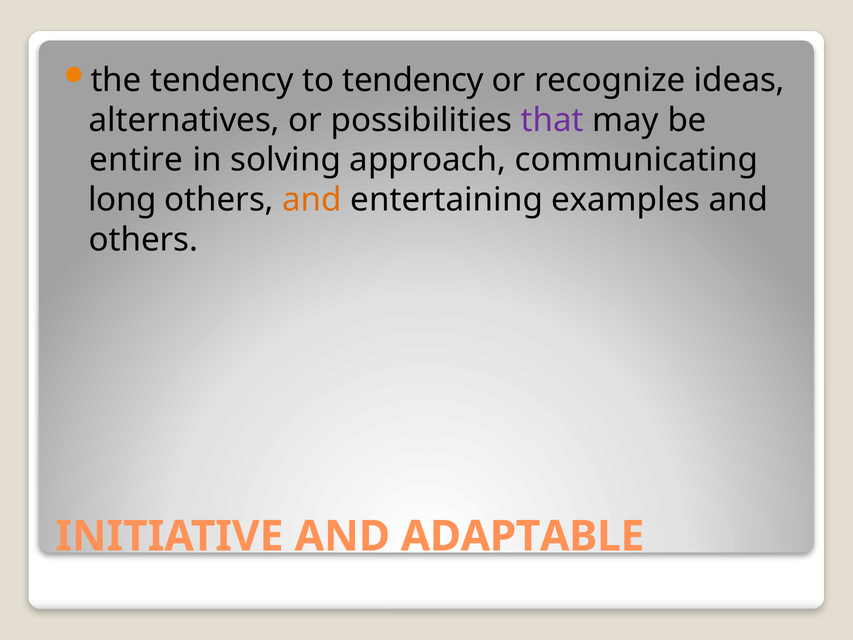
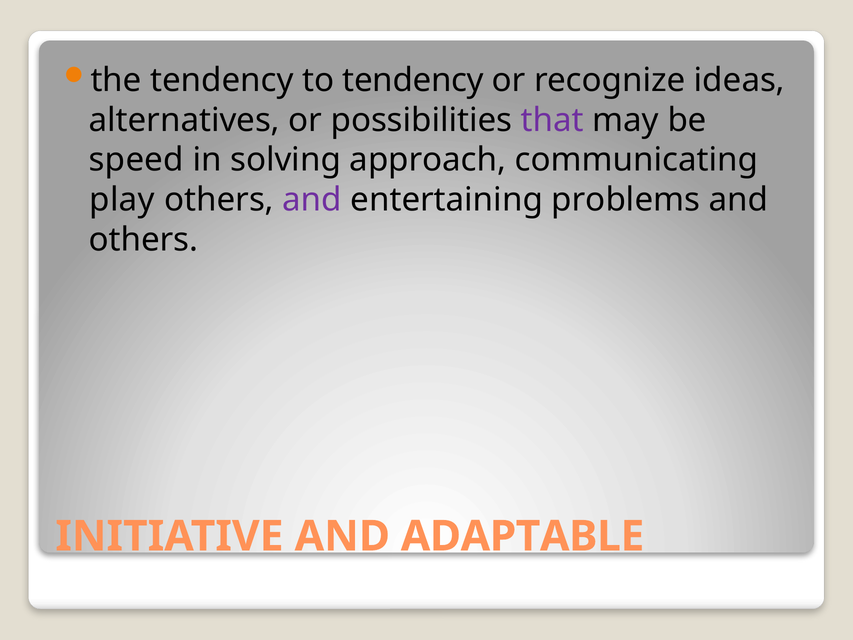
entire: entire -> speed (136, 160)
long: long -> play (122, 200)
and colour: orange -> purple (312, 200)
examples: examples -> problems (626, 200)
